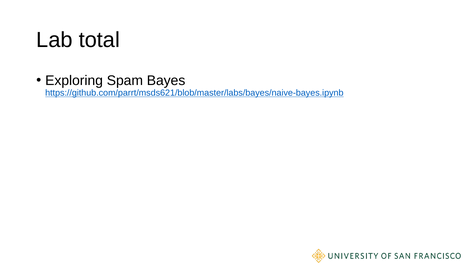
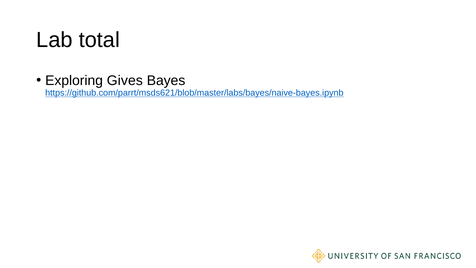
Spam: Spam -> Gives (125, 80)
